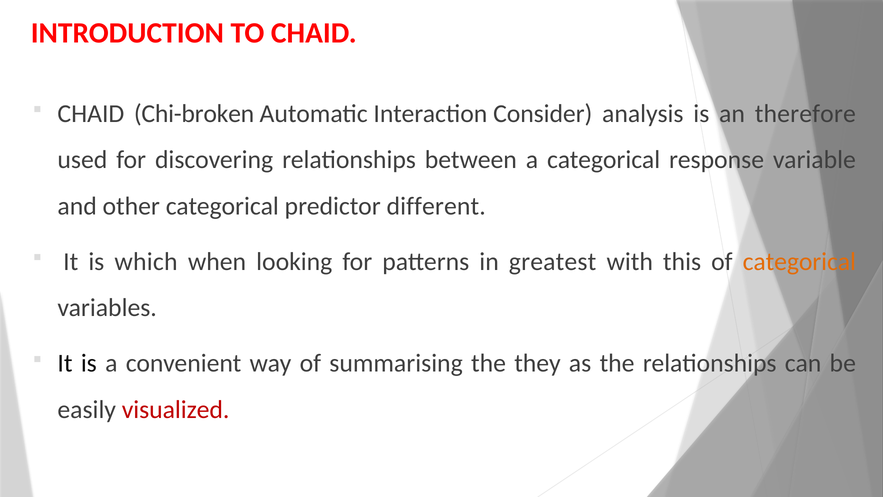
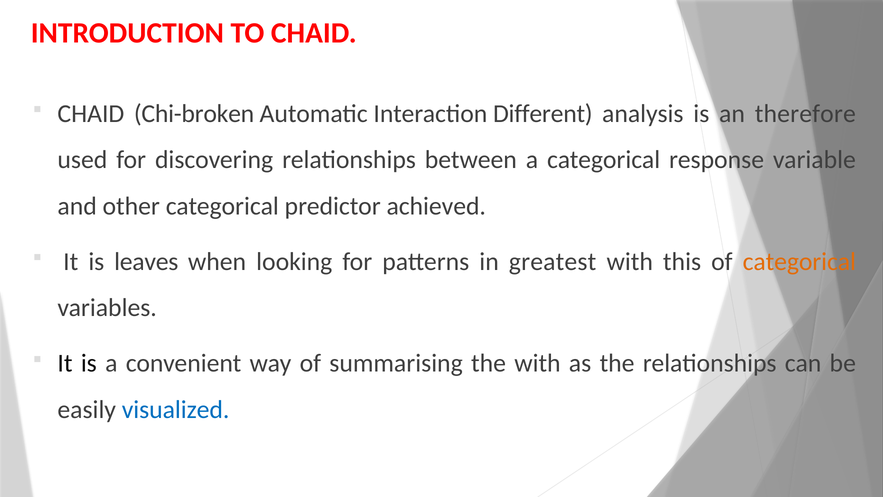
Consider: Consider -> Different (543, 113)
different: different -> achieved (436, 206)
which: which -> leaves (146, 261)
the they: they -> with (537, 363)
visualized colour: red -> blue (176, 409)
